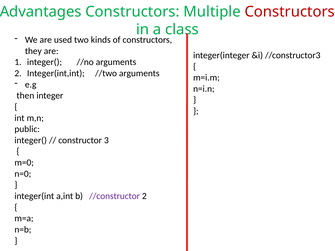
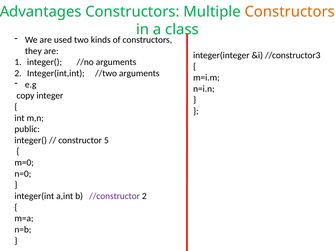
Constructors colour: red -> orange (290, 12)
then: then -> copy (25, 96)
3: 3 -> 5 (106, 140)
